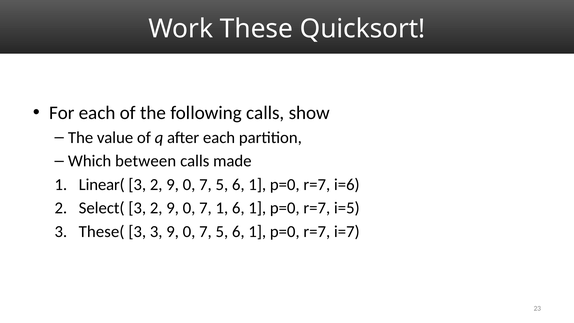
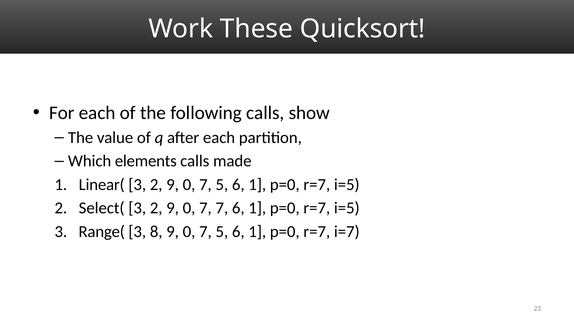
between: between -> elements (146, 161)
i=6: i=6 -> i=5 (347, 184)
7 1: 1 -> 7 (222, 208)
These(: These( -> Range( (102, 231)
3 3: 3 -> 8 (156, 231)
